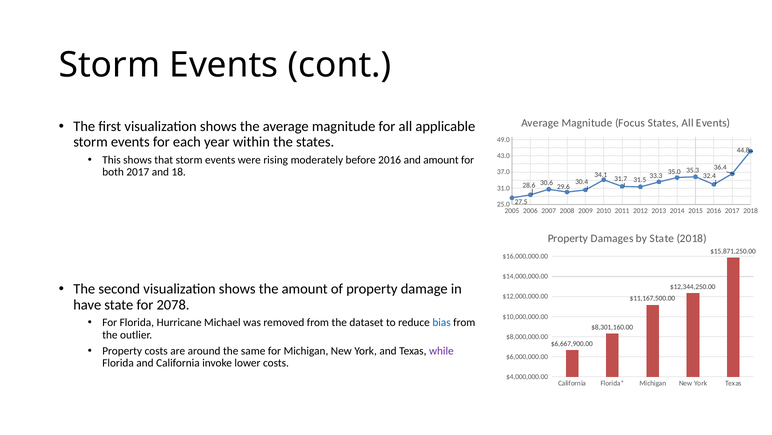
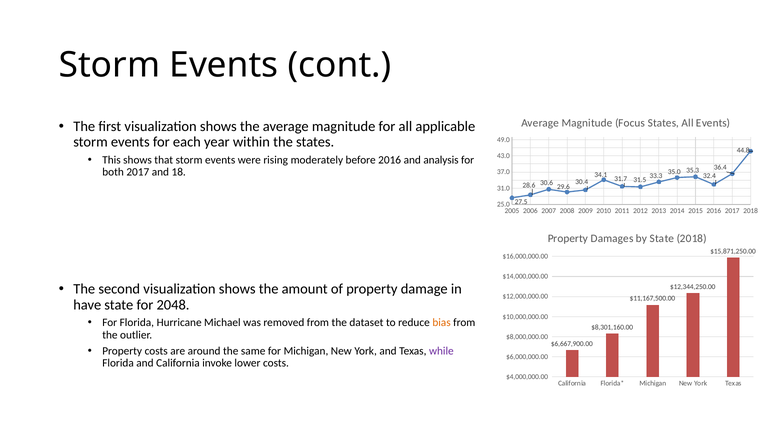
and amount: amount -> analysis (441, 160)
2078: 2078 -> 2048 (173, 304)
bias colour: blue -> orange (442, 322)
